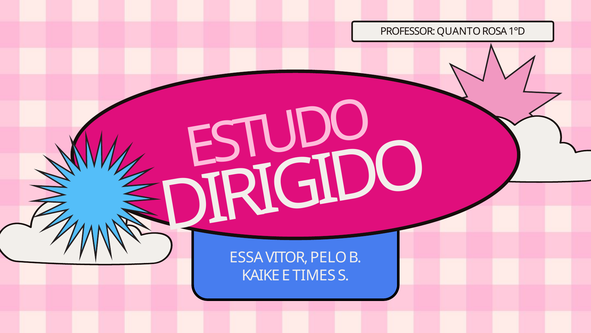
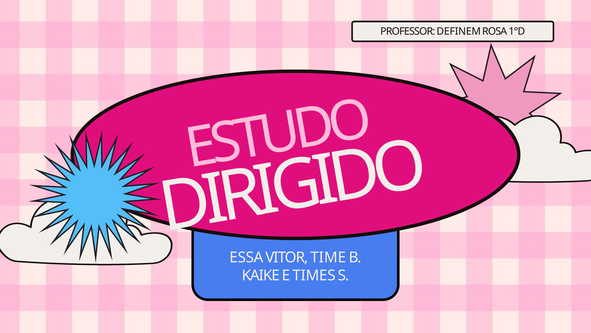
QUANTO: QUANTO -> DEFINEM (459, 31)
PELO: PELO -> TIME (328, 257)
